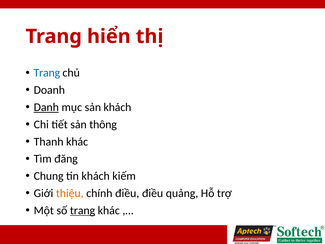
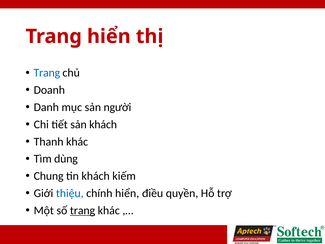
Danh underline: present -> none (46, 107)
sản khách: khách -> người (117, 107)
sản thông: thông -> khách (103, 124)
đăng: đăng -> dùng (66, 159)
thiệu colour: orange -> blue (70, 193)
chính điều: điều -> hiển (127, 193)
quảng: quảng -> quyền (182, 193)
